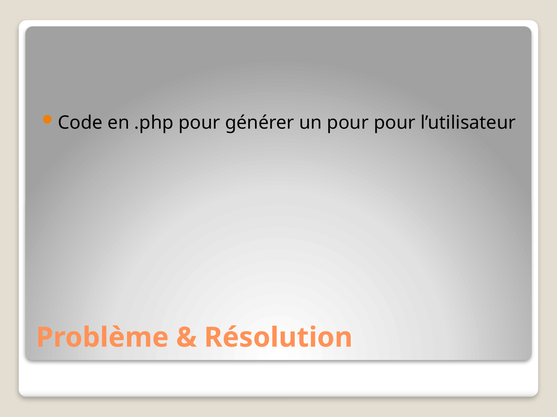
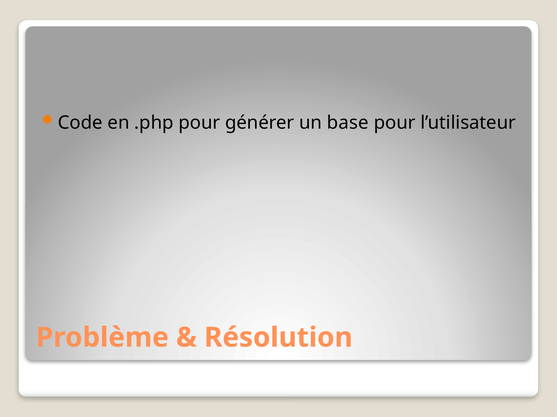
un pour: pour -> base (348, 123)
